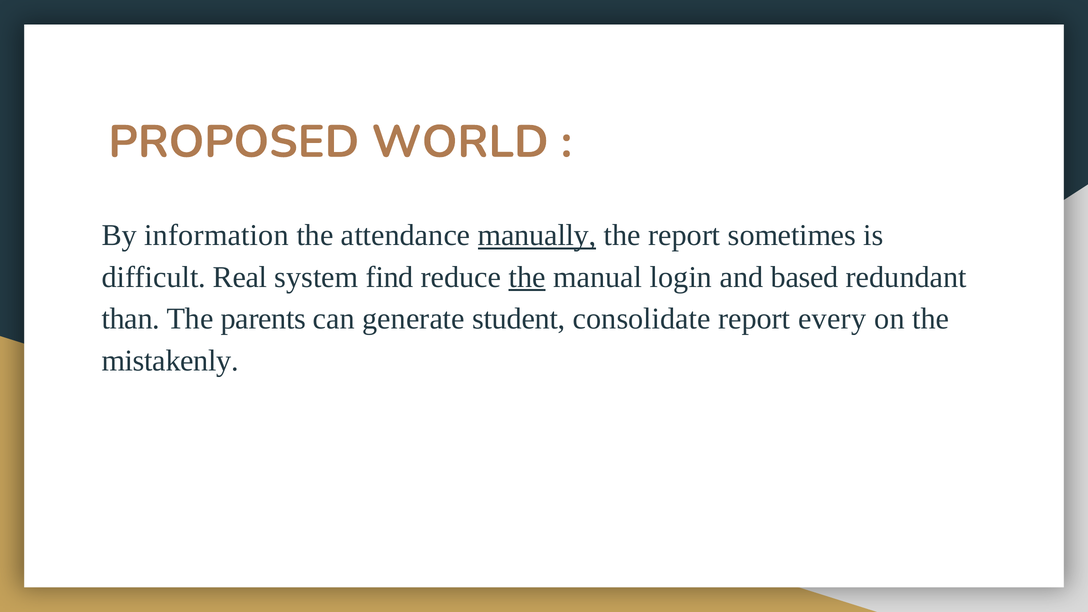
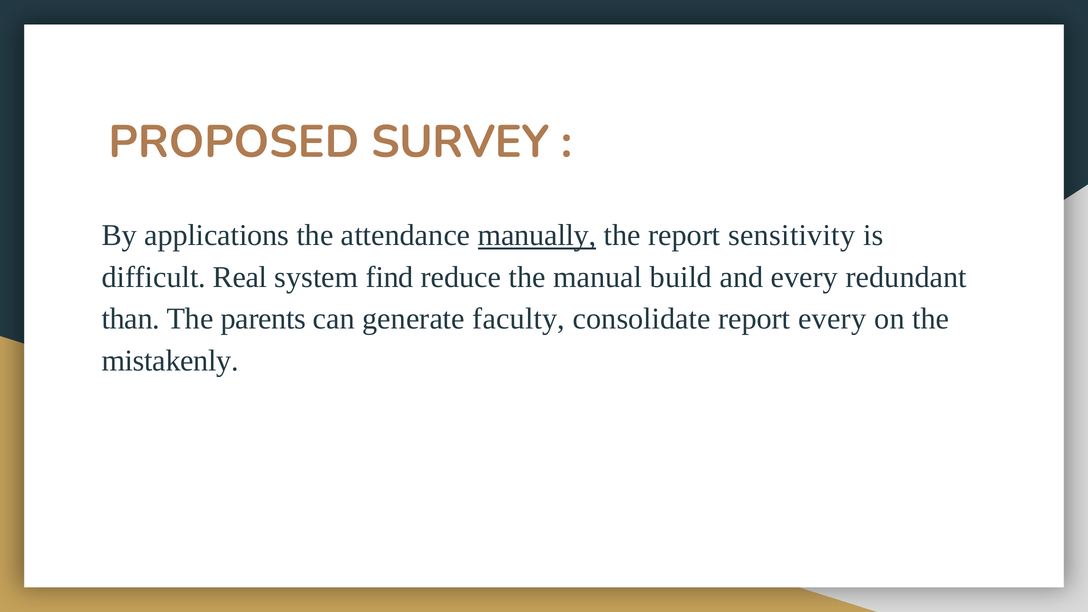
WORLD: WORLD -> SURVEY (460, 142)
information: information -> applications (217, 235)
sometimes: sometimes -> sensitivity (792, 235)
the underline: present -> none (527, 277)
login: login -> build (681, 277)
and based: based -> every (804, 277)
student: student -> faculty (519, 319)
